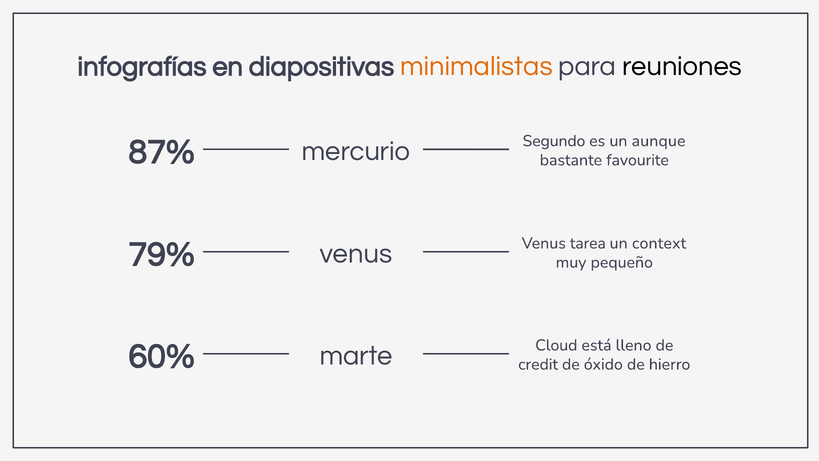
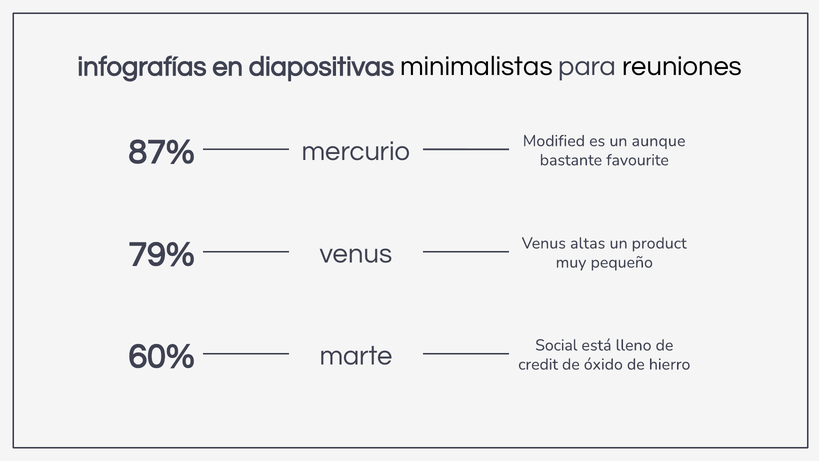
minimalistas colour: orange -> black (476, 66)
Segundo: Segundo -> Modified (554, 141)
tarea: tarea -> altas (588, 243)
context: context -> product (659, 243)
Cloud: Cloud -> Social (556, 345)
